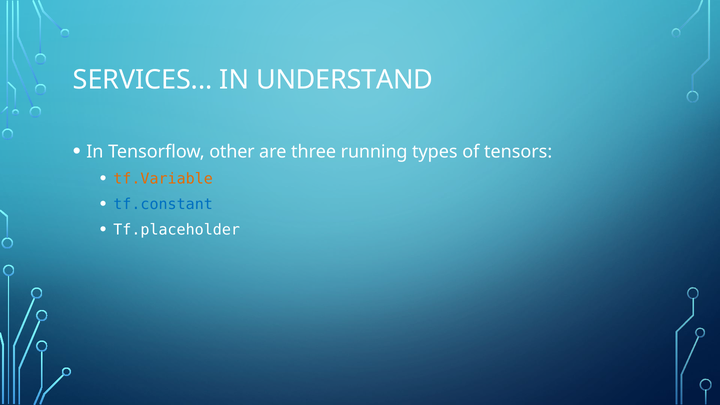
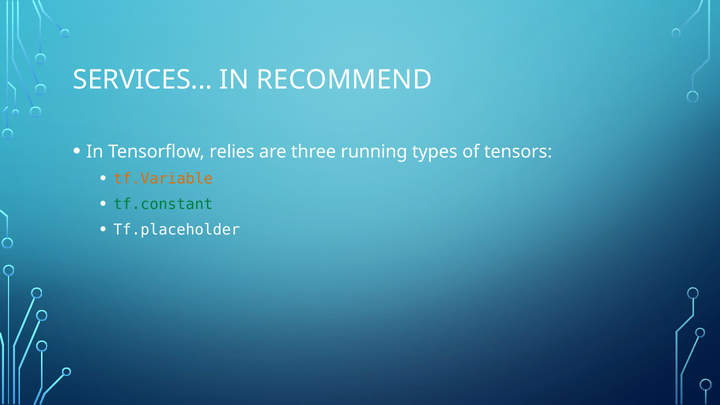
UNDERSTAND: UNDERSTAND -> RECOMMEND (344, 80)
other: other -> relies (232, 152)
tf.constant colour: blue -> green (163, 204)
